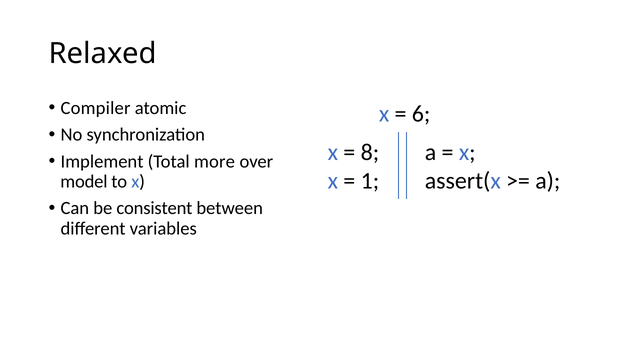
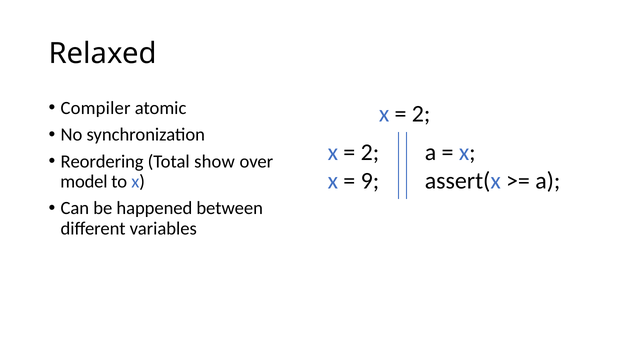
6: 6 -> 2 (421, 114)
8: 8 -> 2 (370, 152)
Implement: Implement -> Reordering (102, 161)
more: more -> show (215, 161)
1: 1 -> 9 (370, 181)
consistent: consistent -> happened (154, 208)
